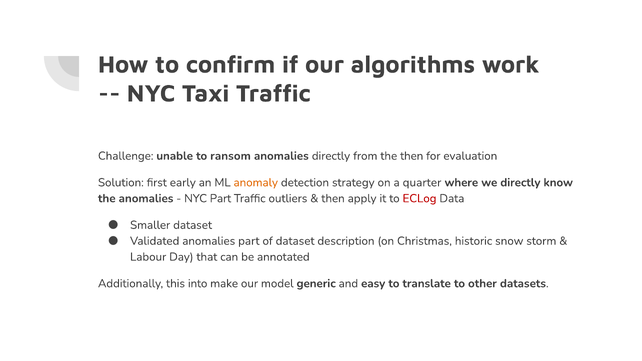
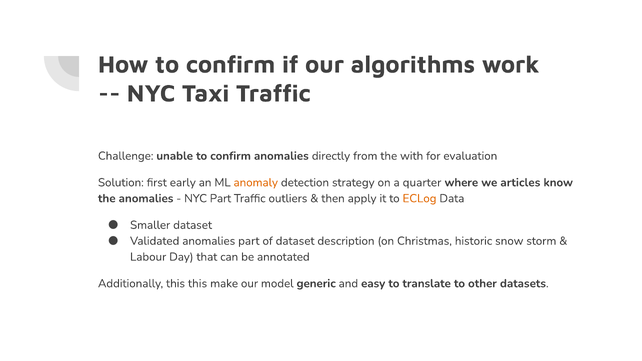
unable to ransom: ransom -> confirm (231, 156)
the then: then -> with (412, 156)
we directly: directly -> articles (520, 183)
ECLog colour: red -> orange (420, 198)
this into: into -> this (198, 284)
